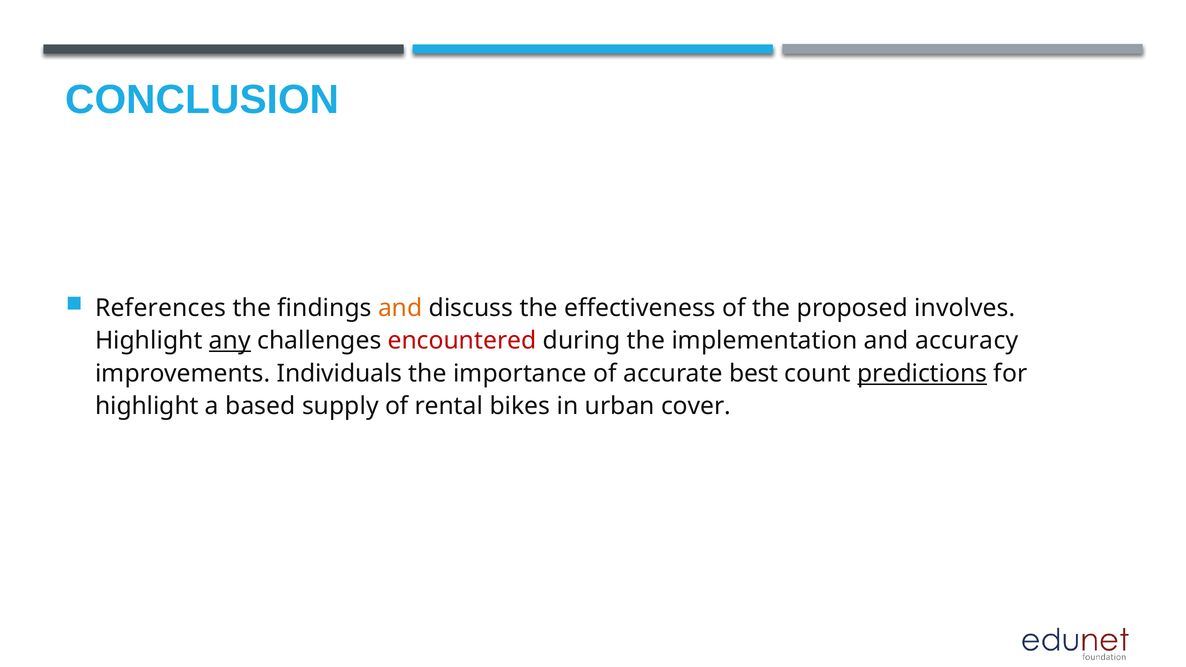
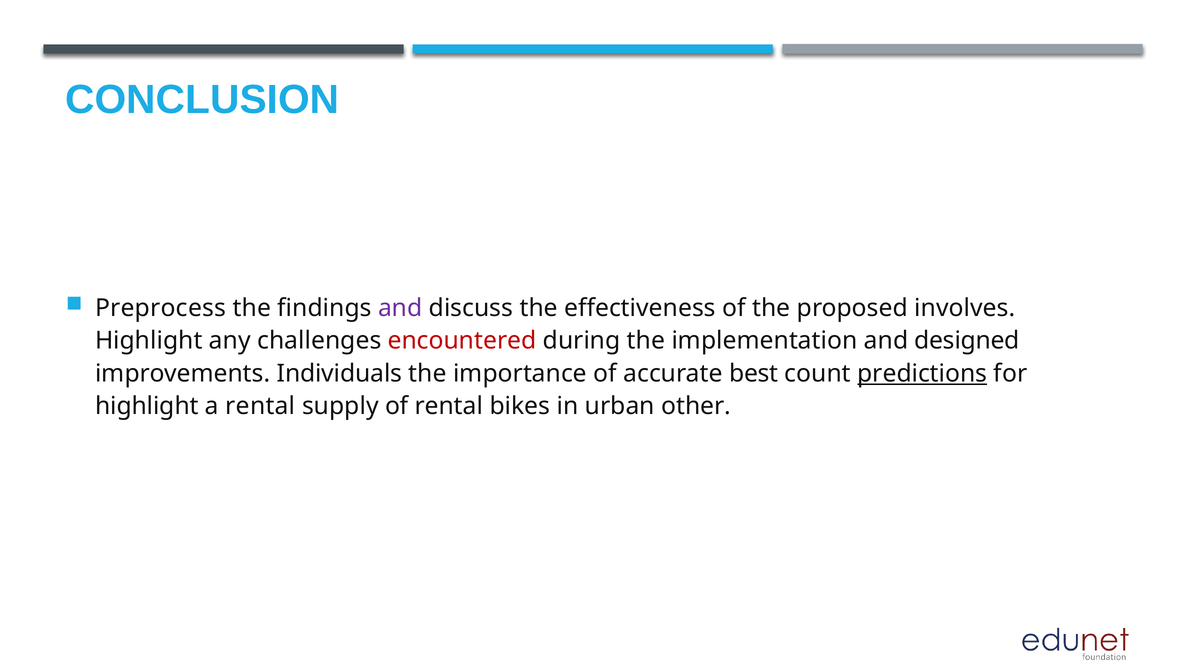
References: References -> Preprocess (161, 308)
and colour: orange -> purple (400, 308)
any underline: present -> none (230, 341)
accuracy: accuracy -> designed (967, 341)
a based: based -> rental (260, 406)
cover: cover -> other (696, 406)
